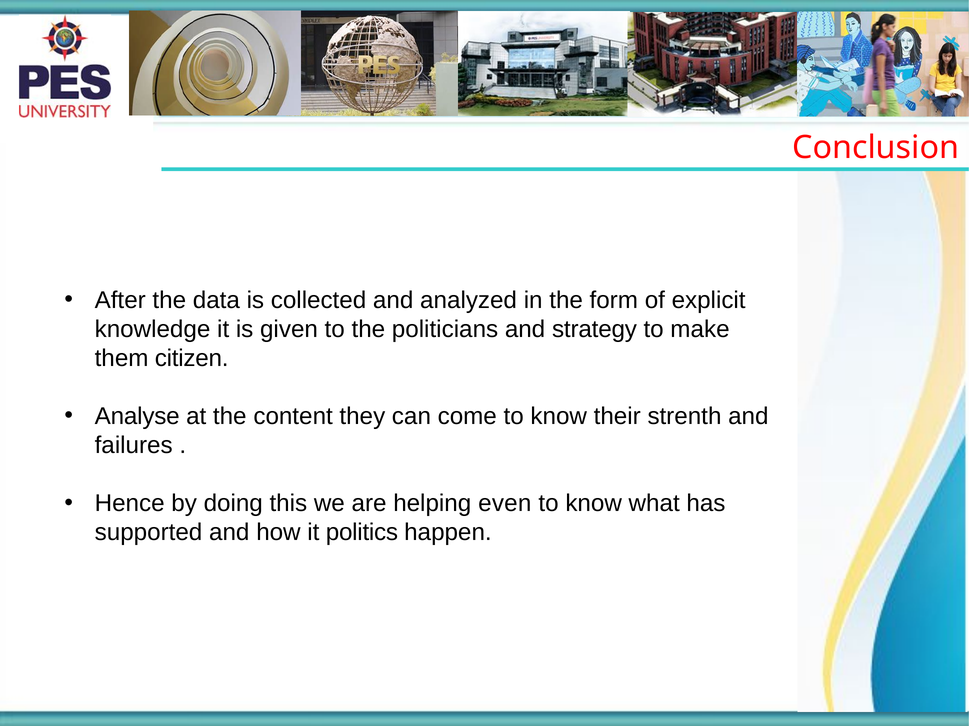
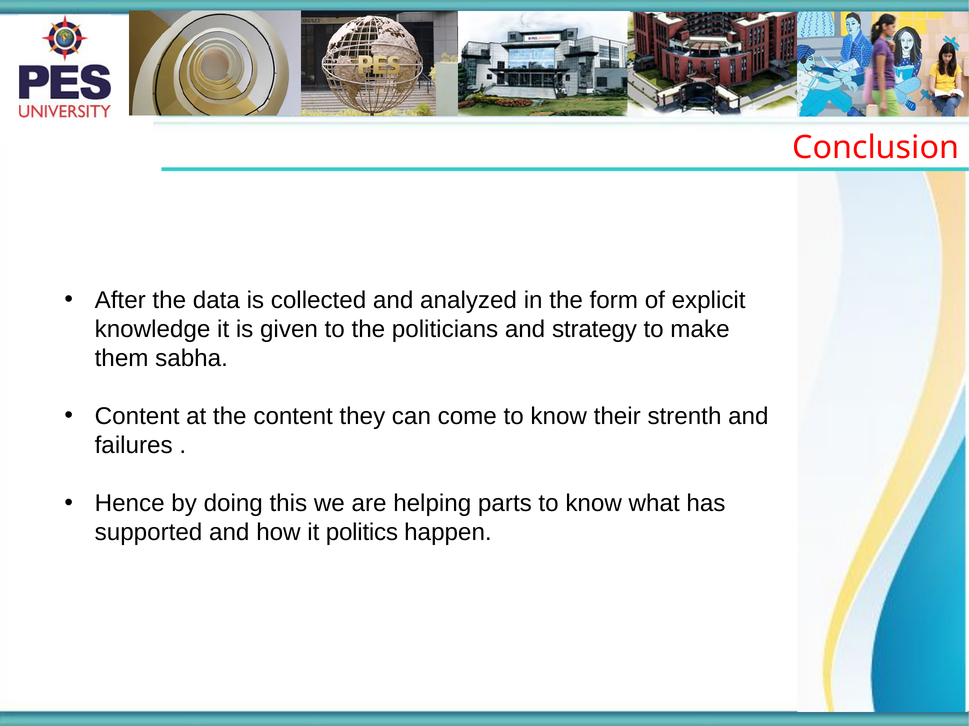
citizen: citizen -> sabha (192, 359)
Analyse: Analyse -> Content (137, 417)
even: even -> parts (505, 504)
